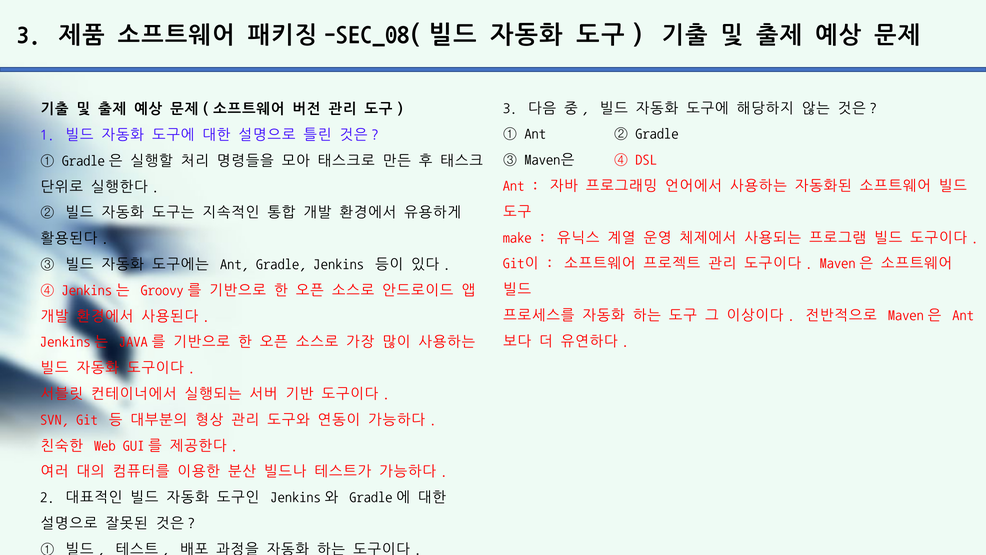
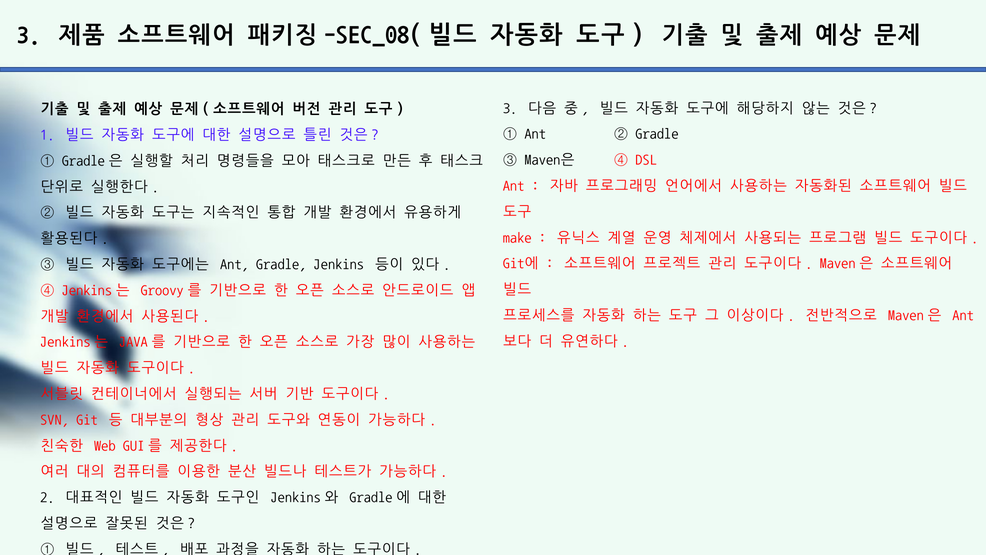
Git이: Git이 -> Git에 (521, 263)
